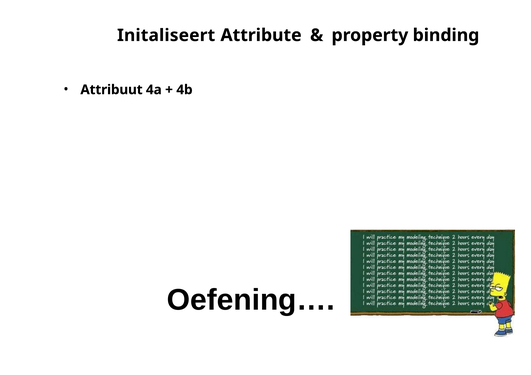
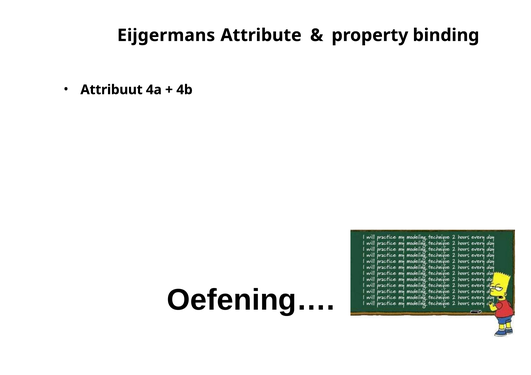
Initaliseert: Initaliseert -> Eijgermans (166, 35)
